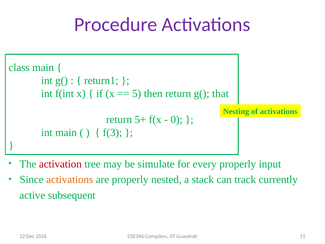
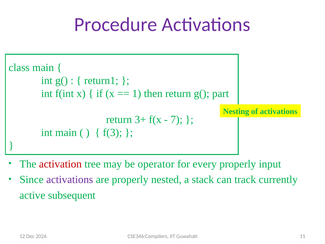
5: 5 -> 1 (137, 93)
that: that -> part (220, 93)
5+: 5+ -> 3+ (140, 119)
0: 0 -> 7 (177, 119)
simulate: simulate -> operator (156, 164)
activations colour: orange -> purple (70, 179)
